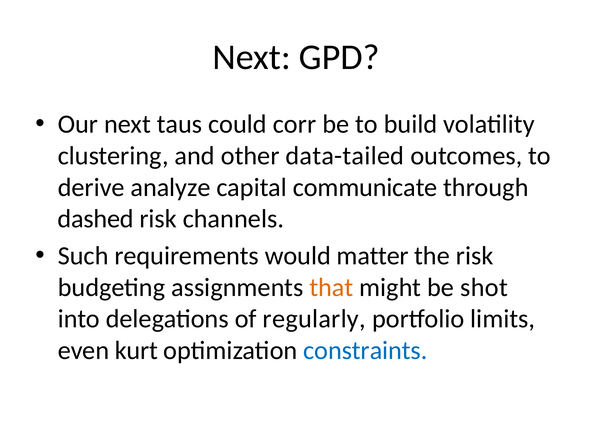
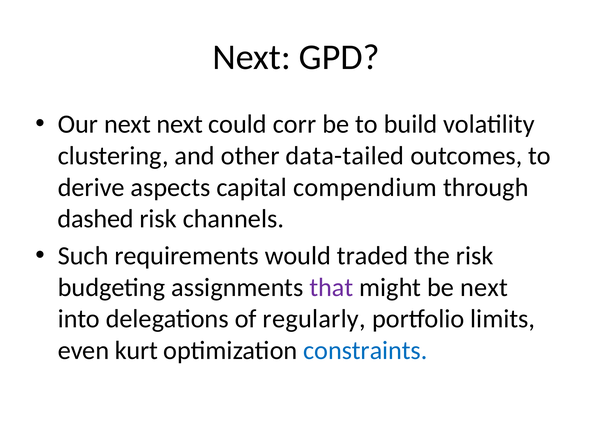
next taus: taus -> next (180, 124)
analyze: analyze -> aspects (170, 187)
communicate: communicate -> compendium (365, 187)
matter: matter -> traded (373, 256)
that colour: orange -> purple (331, 287)
be shot: shot -> next (484, 287)
